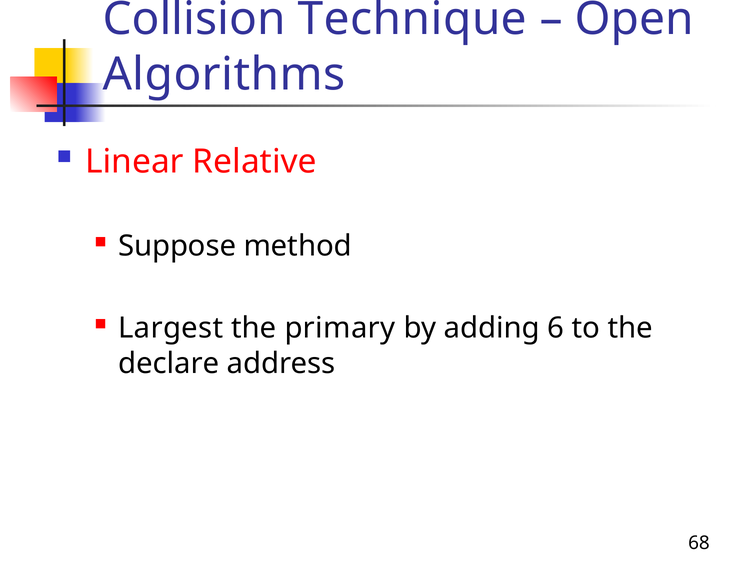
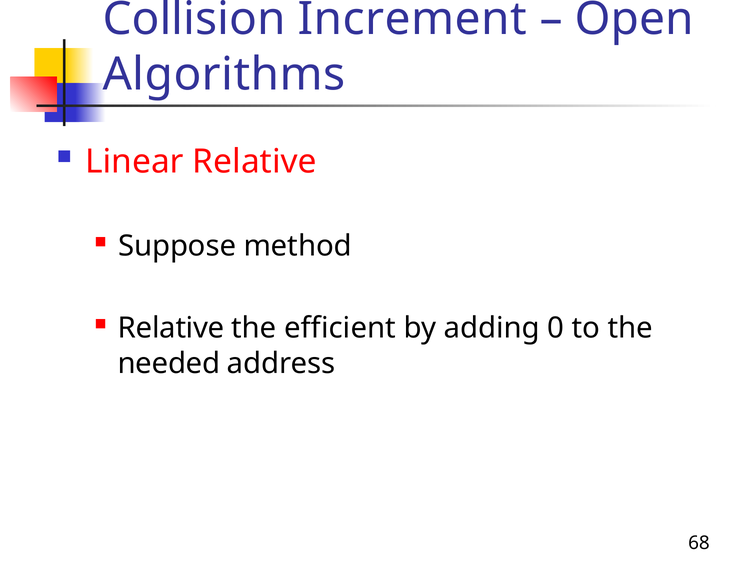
Technique: Technique -> Increment (412, 19)
Largest: Largest -> Relative (171, 328)
primary: primary -> efficient (340, 328)
6: 6 -> 0 (556, 328)
declare: declare -> needed (169, 364)
